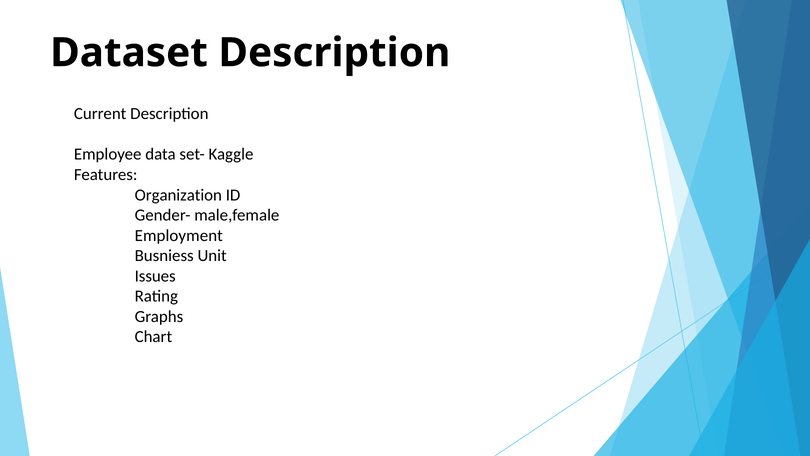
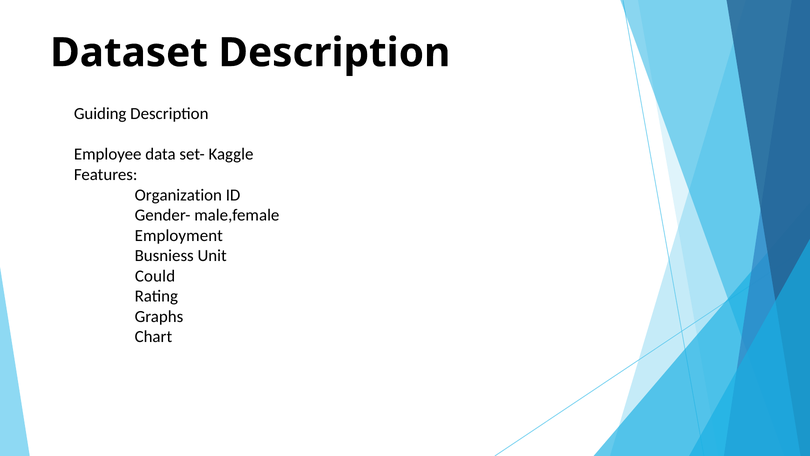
Current: Current -> Guiding (100, 114)
Issues: Issues -> Could (155, 276)
